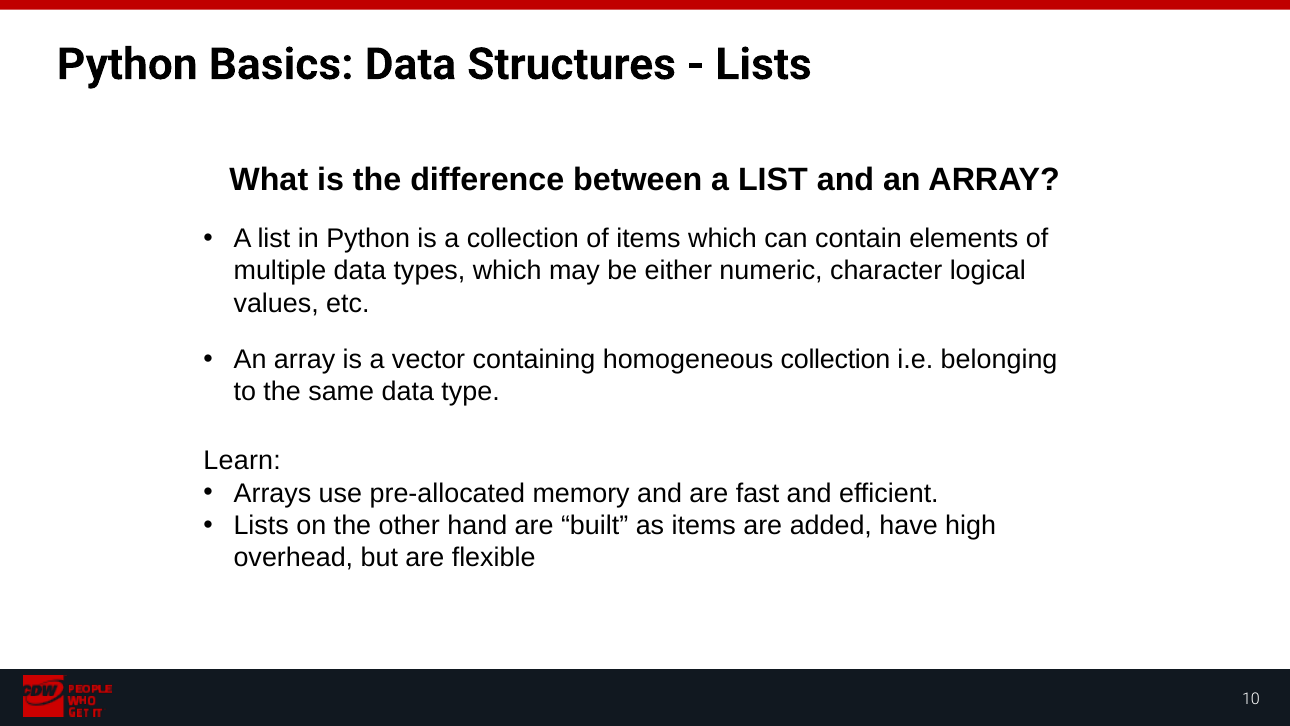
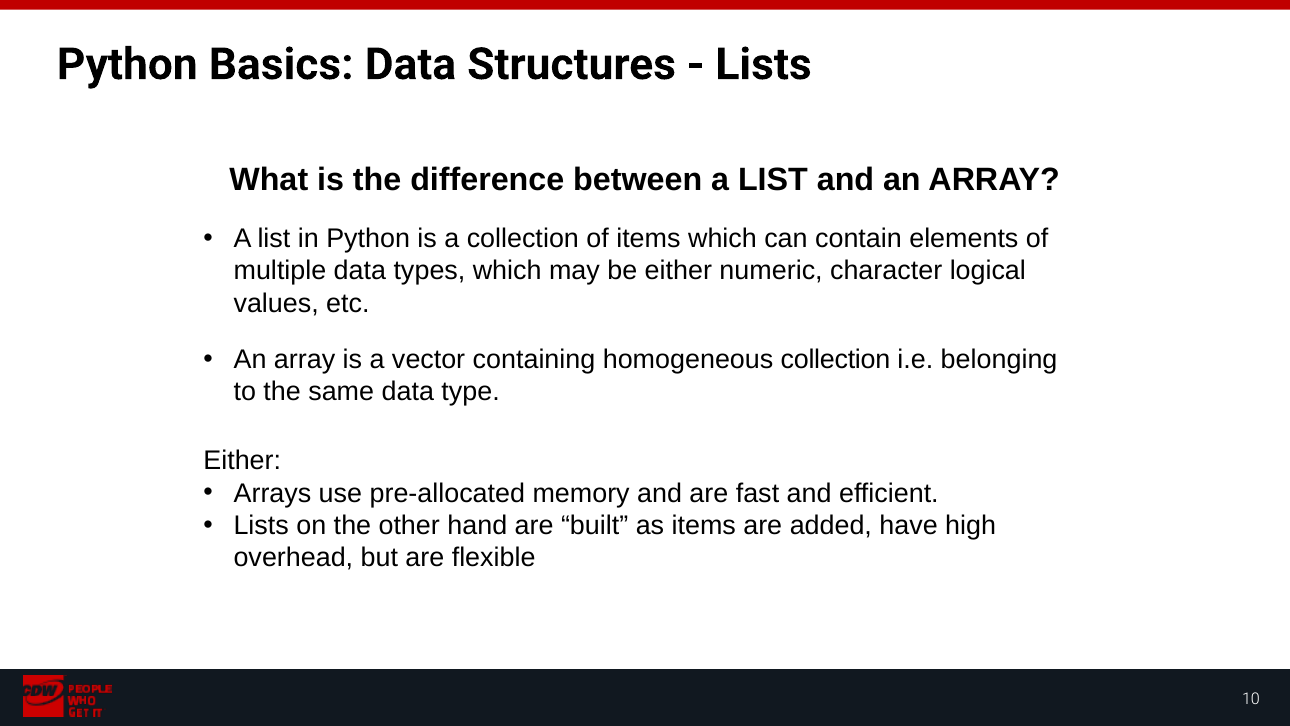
Learn: Learn -> Either (242, 461)
